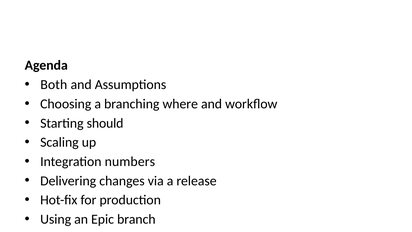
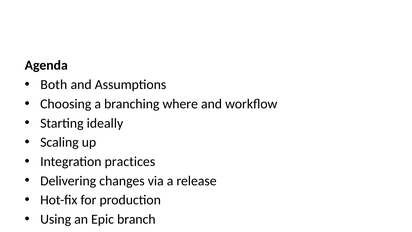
should: should -> ideally (105, 123)
numbers: numbers -> practices (130, 161)
